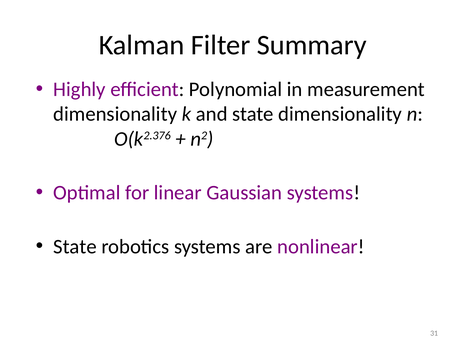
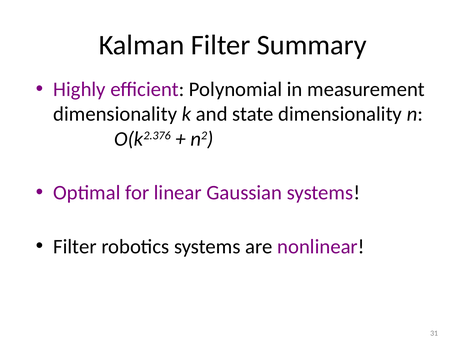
State: State -> Filter (75, 247)
